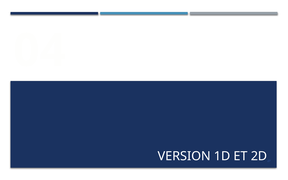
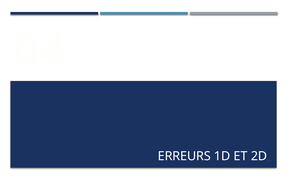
VERSION: VERSION -> ERREURS (184, 156)
